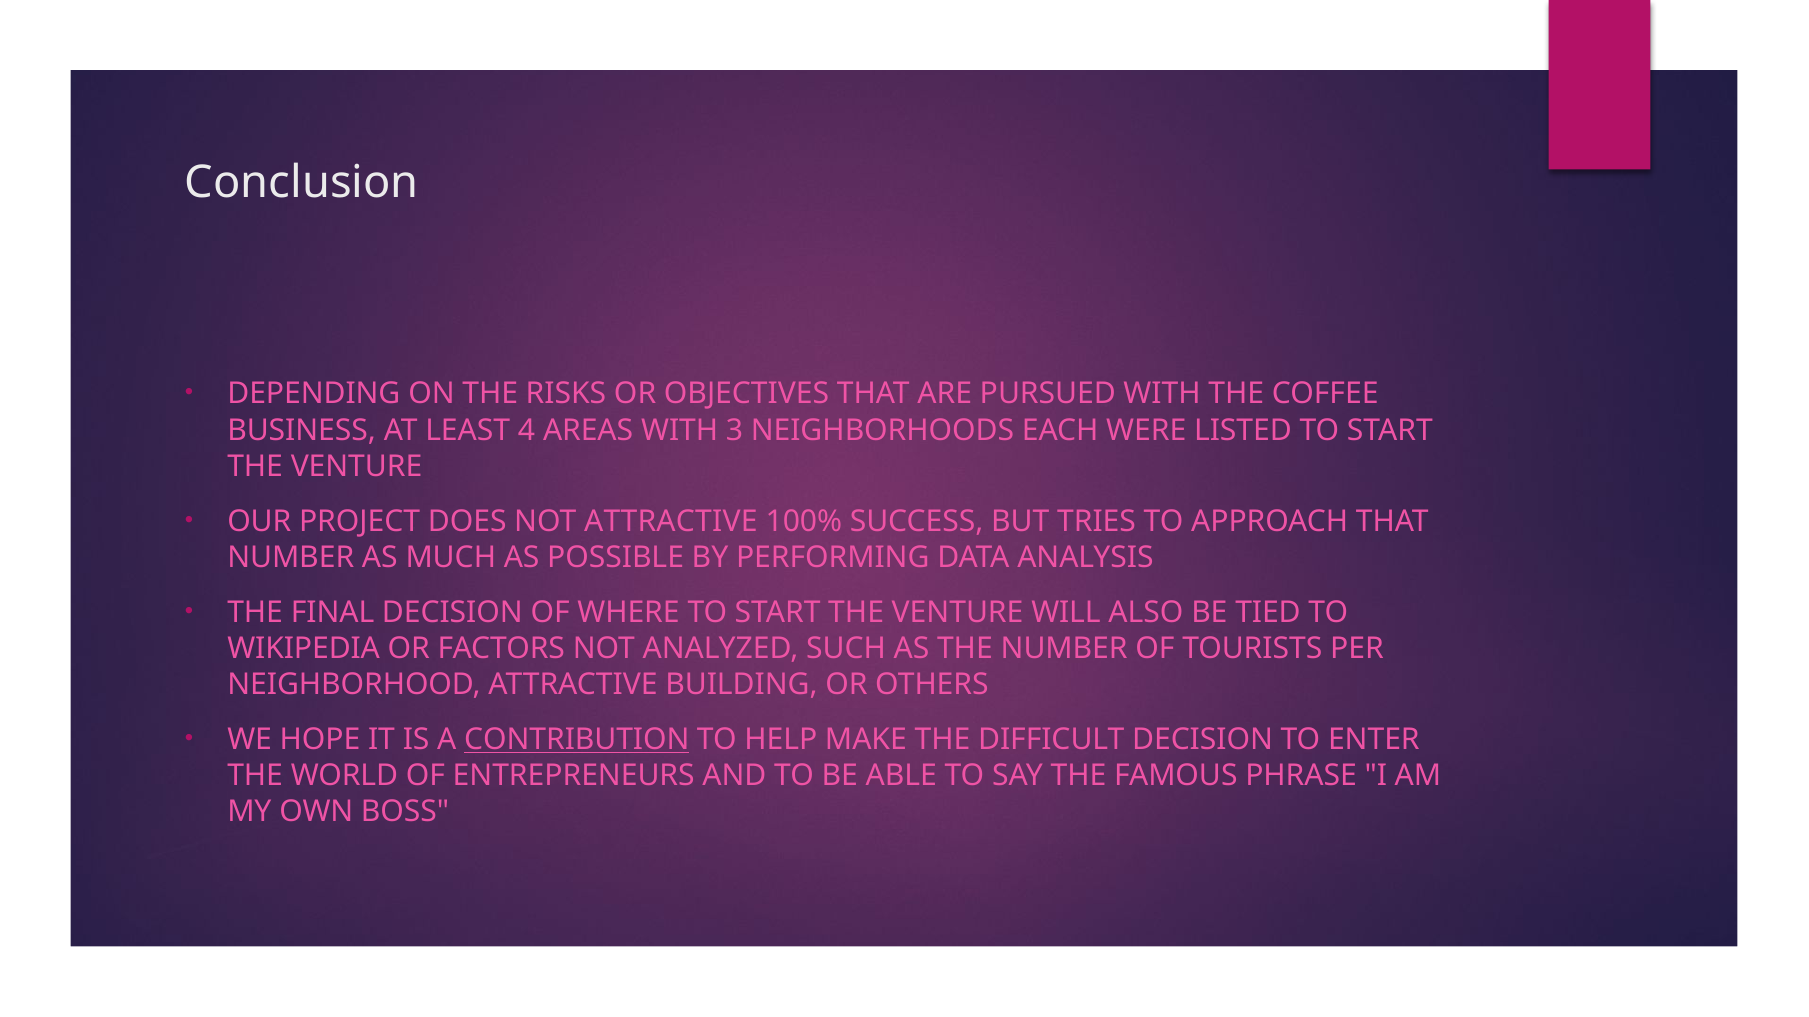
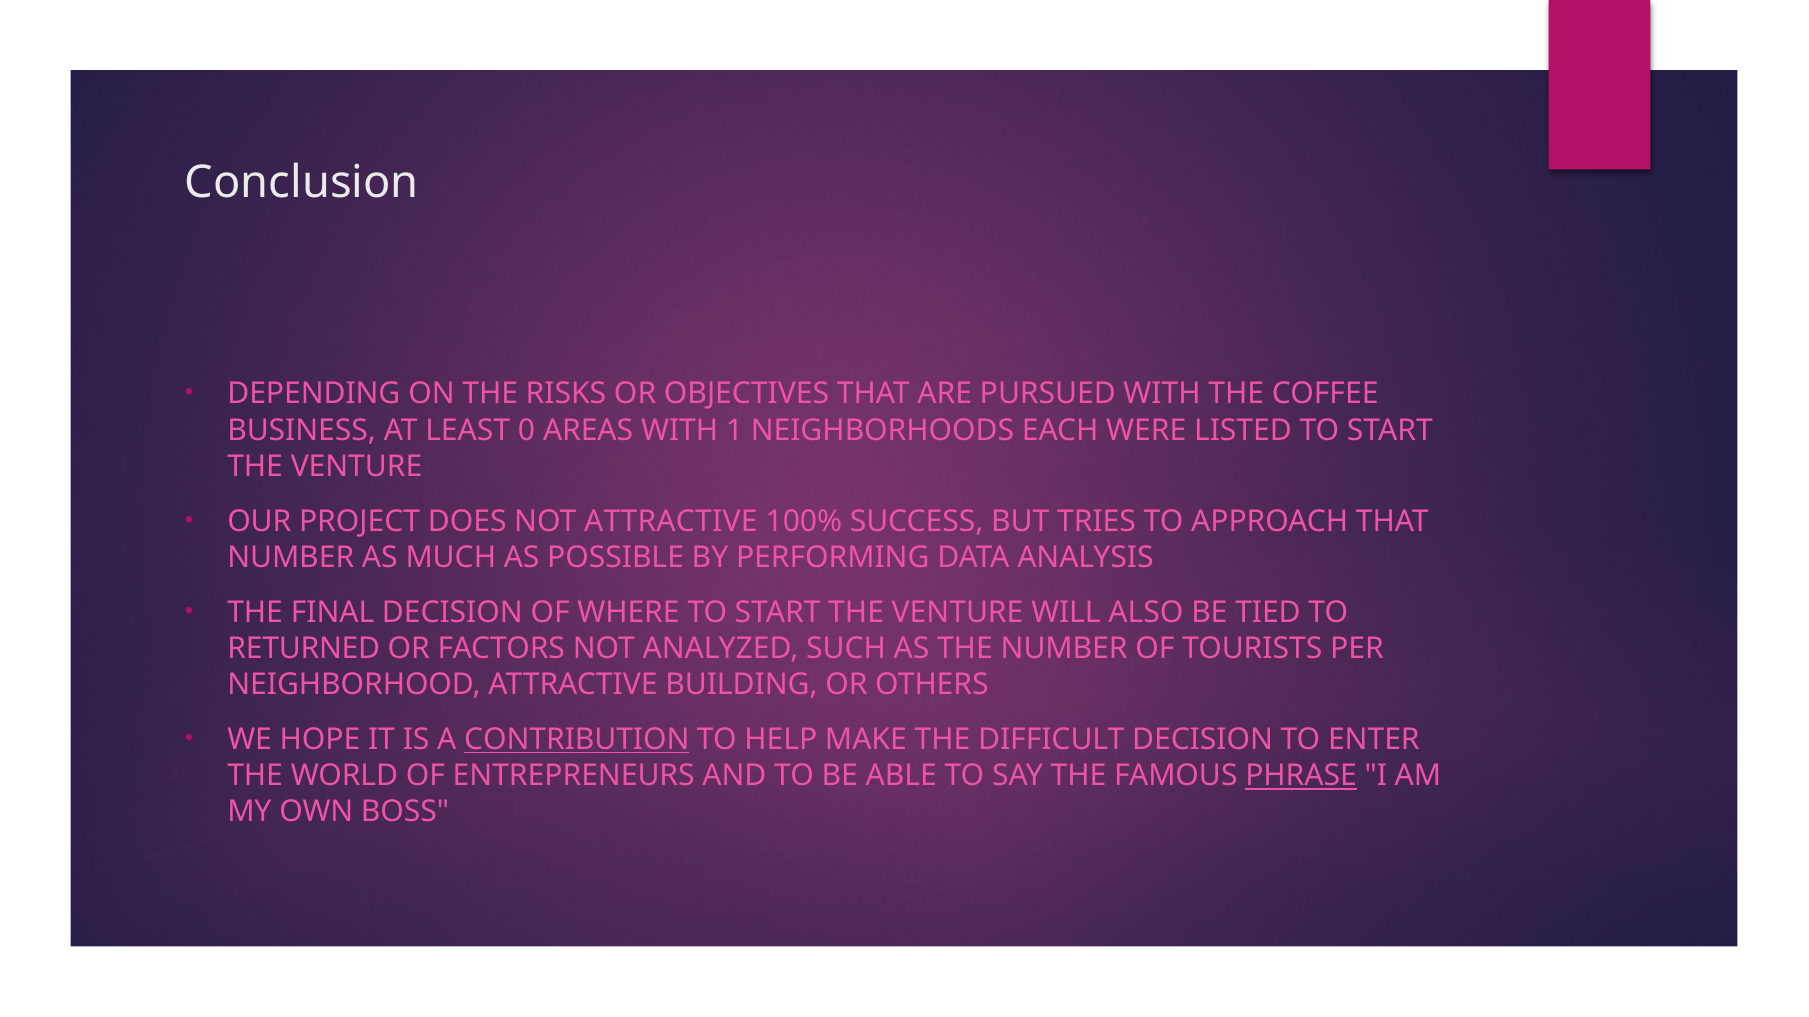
4: 4 -> 0 (527, 430)
3: 3 -> 1 (735, 430)
WIKIPEDIA: WIKIPEDIA -> RETURNED (304, 649)
PHRASE underline: none -> present (1301, 776)
